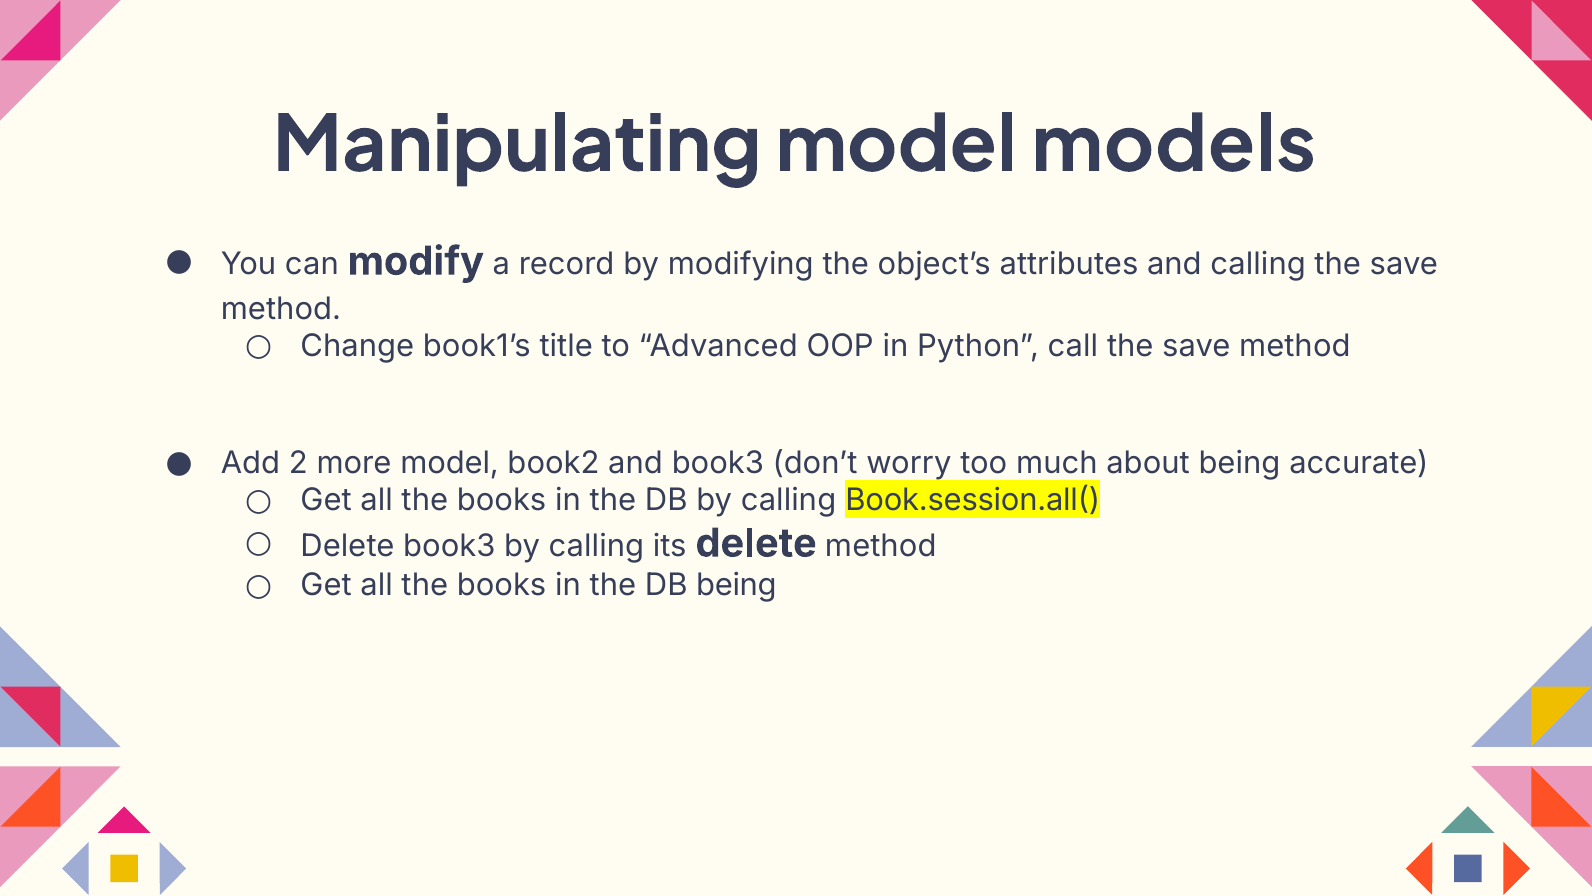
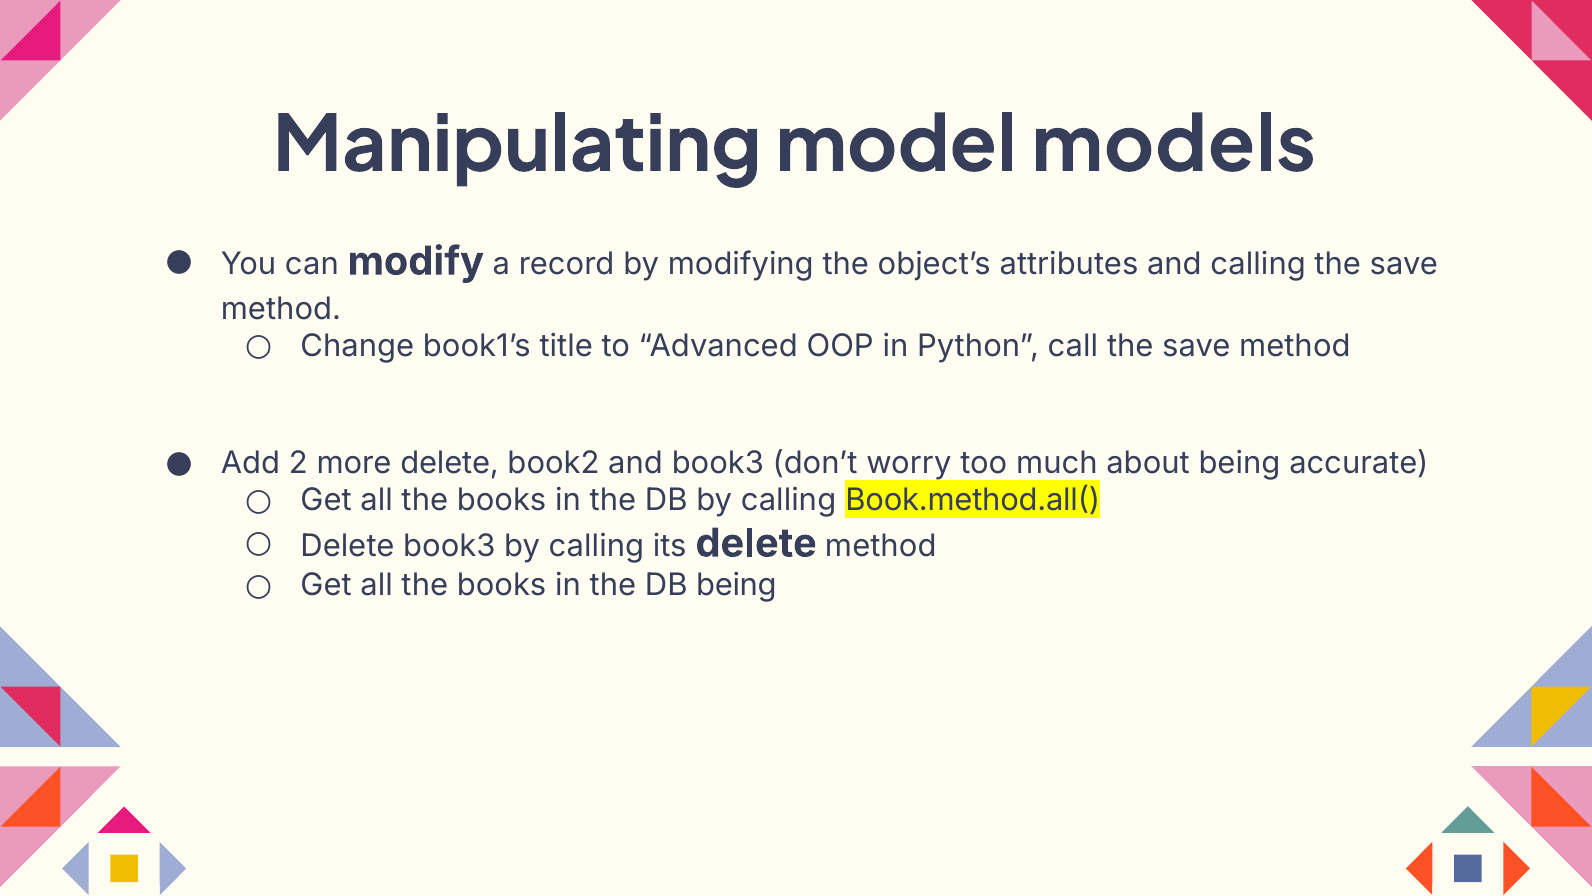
more model: model -> delete (450, 463)
Book.session.all(: Book.session.all( -> Book.method.all( (973, 500)
